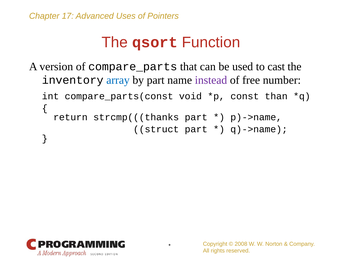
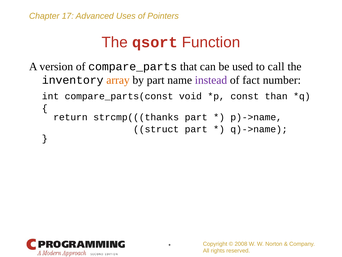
cast: cast -> call (276, 66)
array colour: blue -> orange (118, 80)
free: free -> fact (251, 80)
